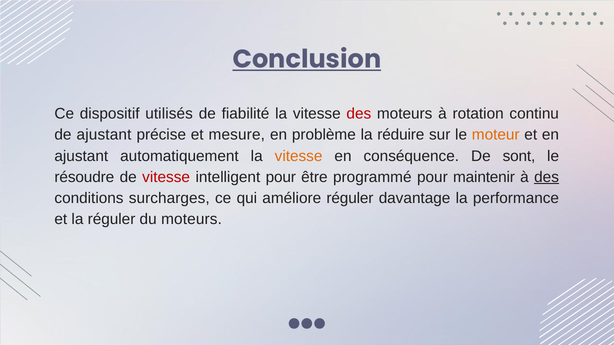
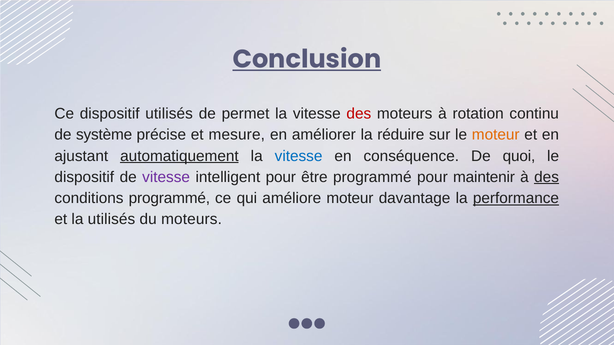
fiabilité: fiabilité -> permet (246, 114)
de ajustant: ajustant -> système (104, 135)
problème: problème -> améliorer (324, 135)
automatiquement underline: none -> present (179, 156)
vitesse colour: orange -> blue (299, 156)
sont: sont -> quoi (519, 156)
résoudre: résoudre -> dispositif (84, 177)
vitesse colour: red -> purple (166, 177)
conditions surcharges: surcharges -> programmé (169, 198)
améliore réguler: réguler -> moteur (350, 198)
performance underline: none -> present (516, 198)
la réguler: réguler -> utilisés (111, 220)
